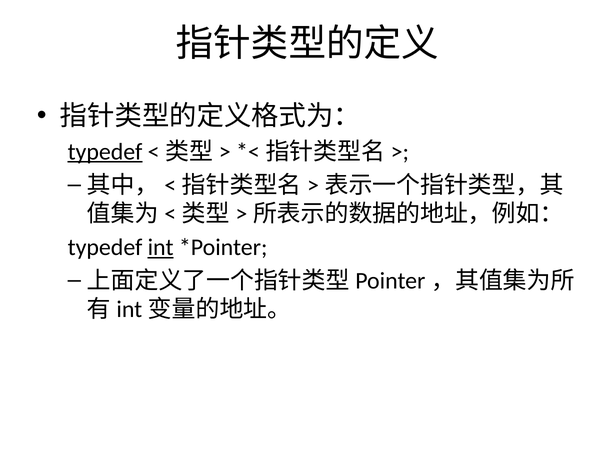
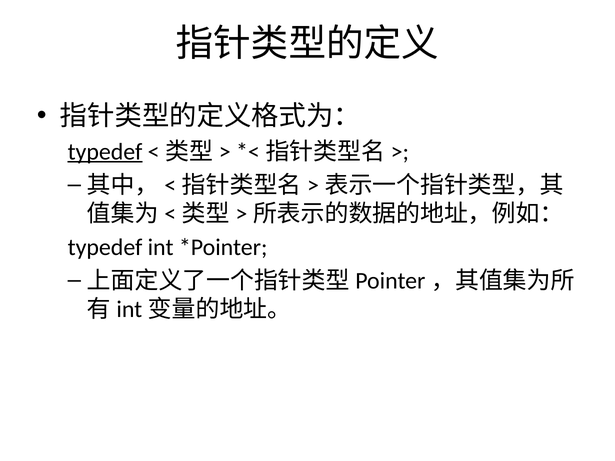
int underline: present -> none (161, 247)
